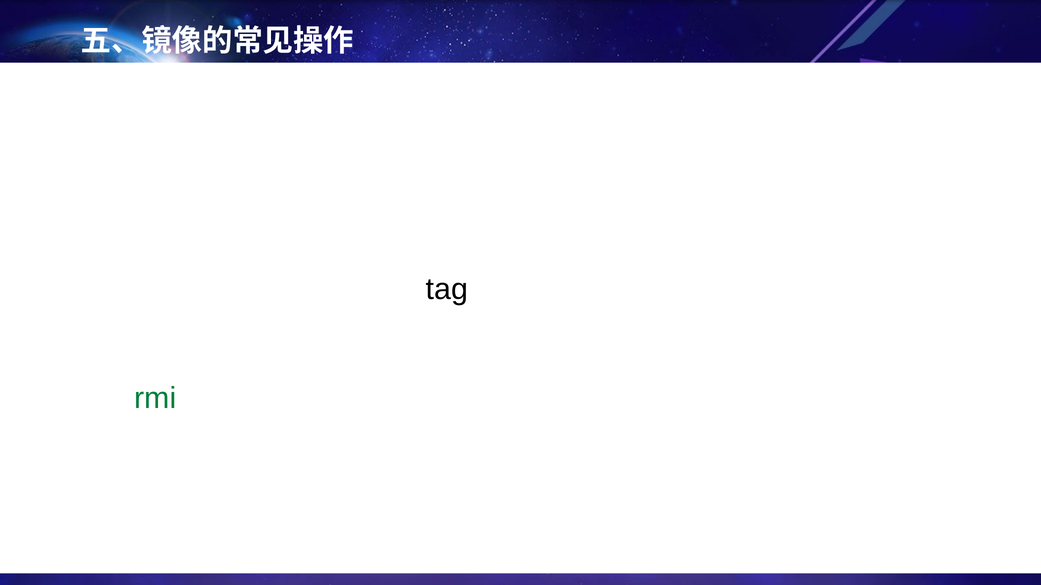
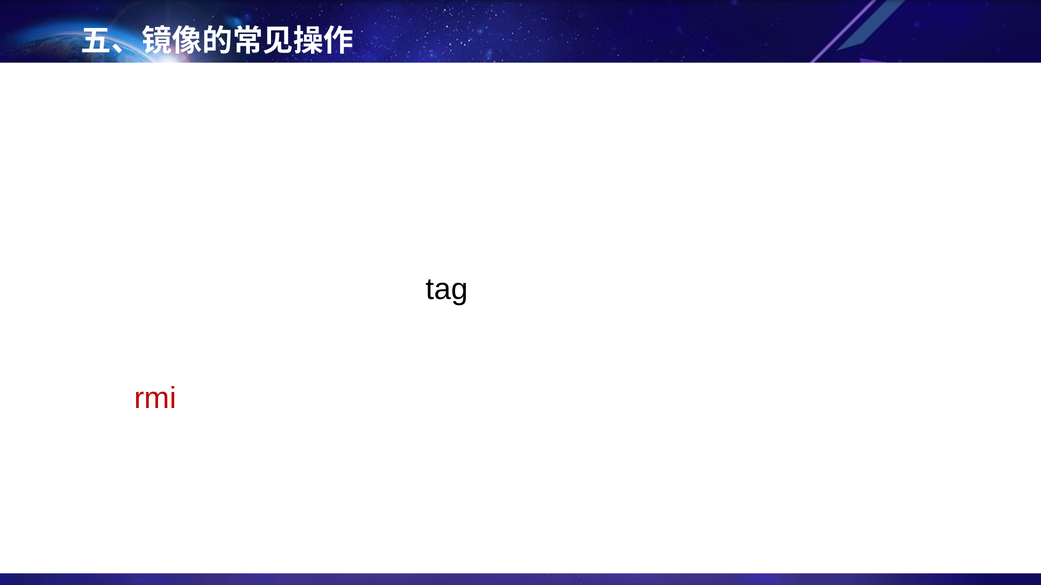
rmi colour: green -> red (155, 398)
